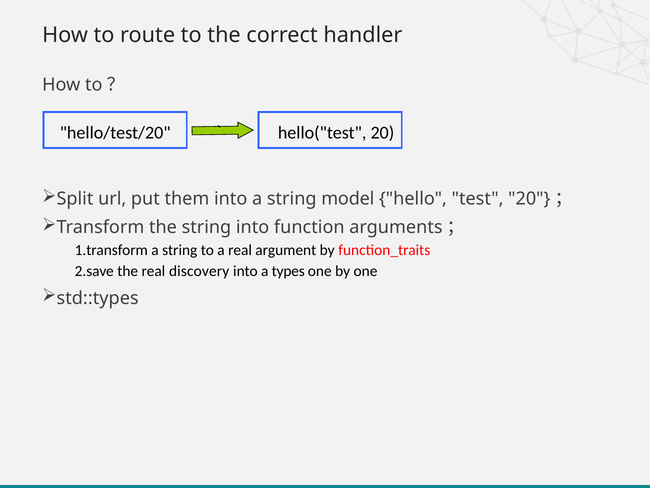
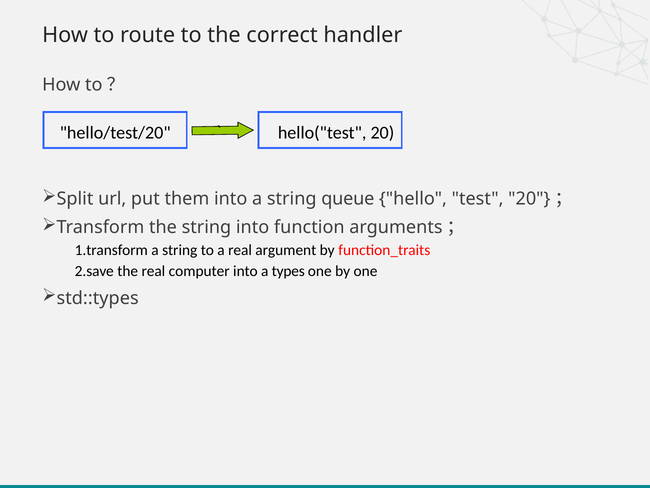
model: model -> queue (348, 199)
discovery: discovery -> computer (199, 271)
